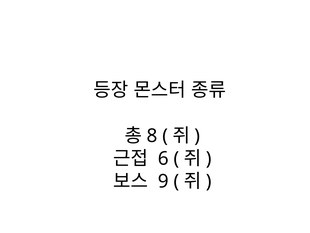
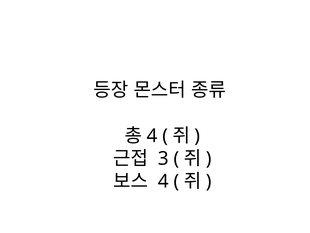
8: 8 -> 4 (152, 135)
6: 6 -> 3 (163, 158)
9: 9 -> 4 (163, 181)
